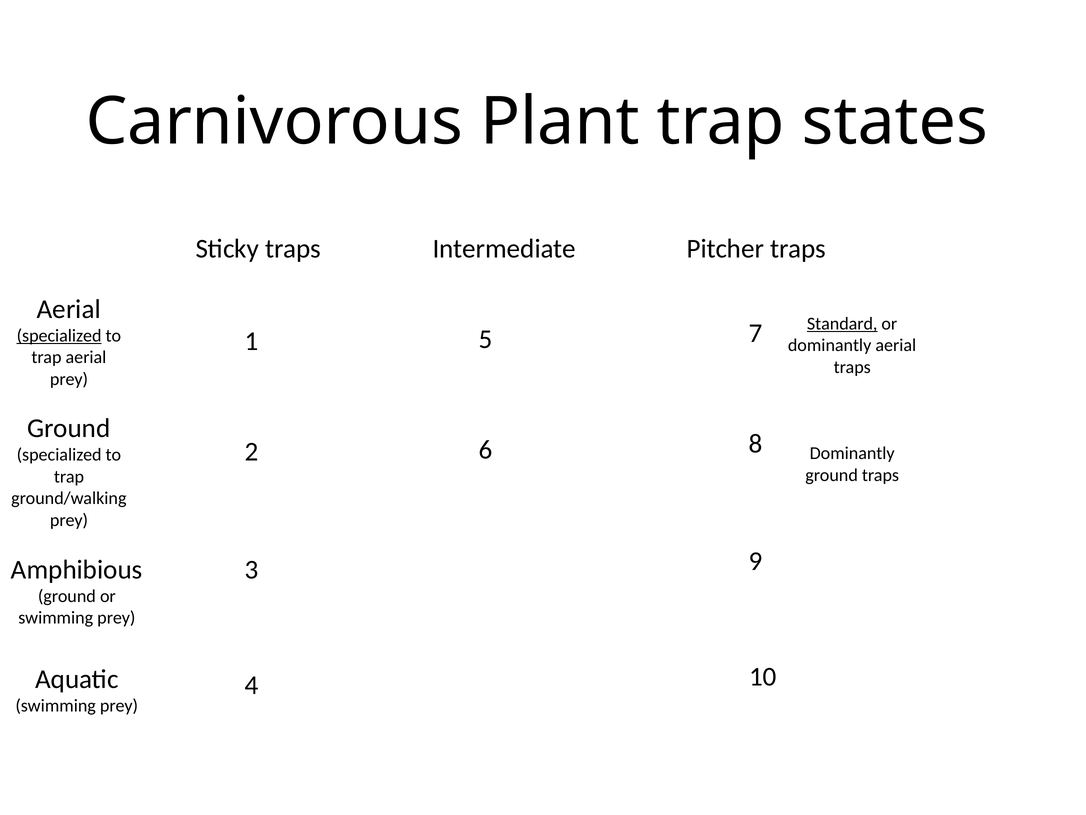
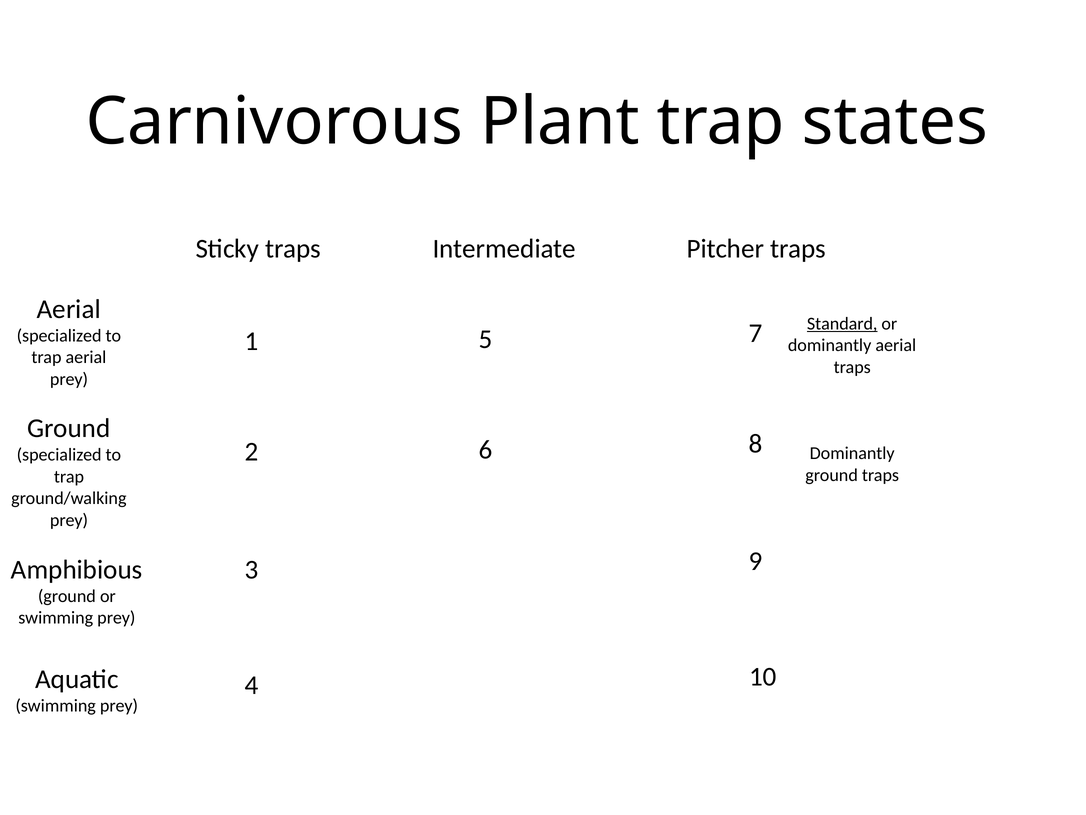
specialized underline: present -> none (59, 336)
